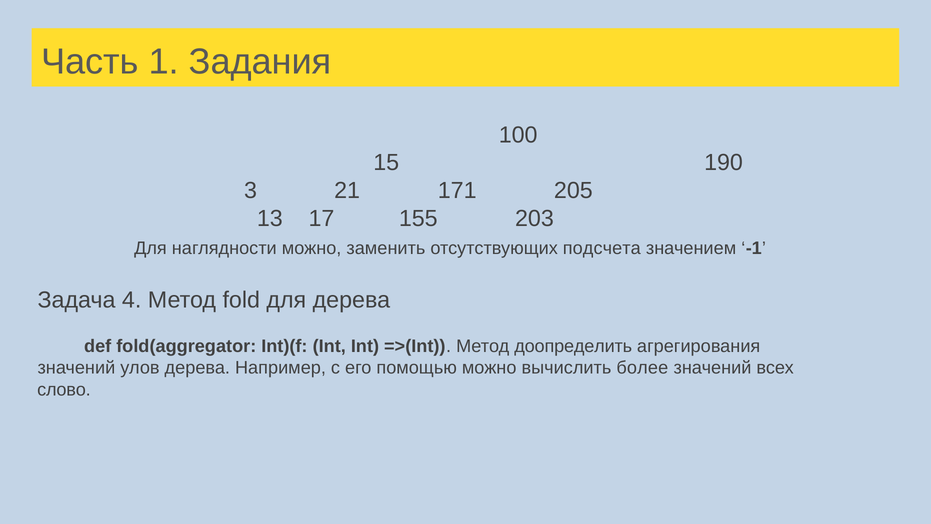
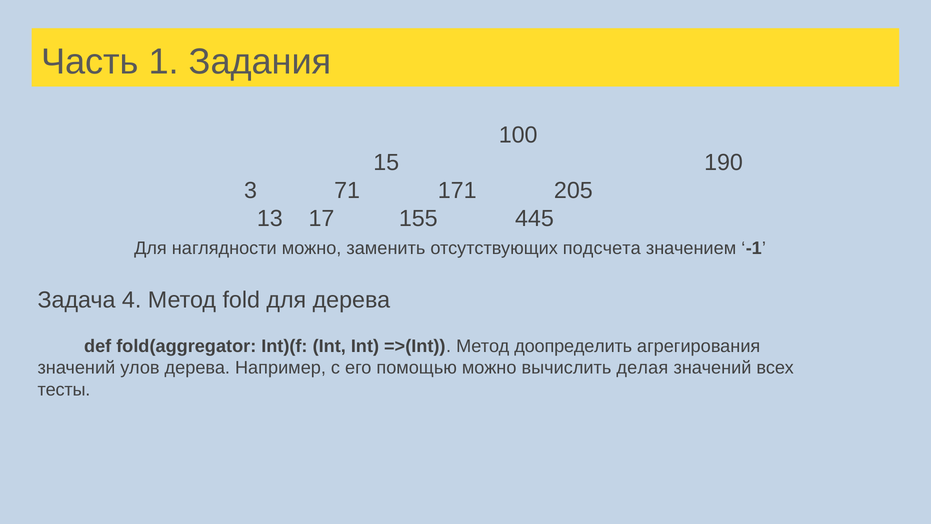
21: 21 -> 71 (347, 191)
203: 203 -> 445 (534, 219)
более: более -> делая (642, 368)
слово: слово -> тесты (64, 389)
